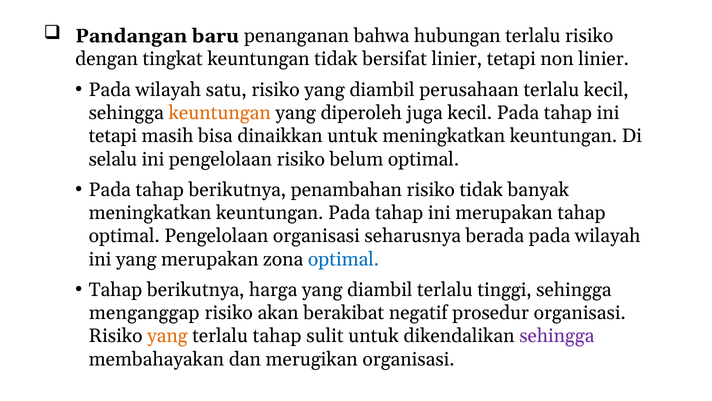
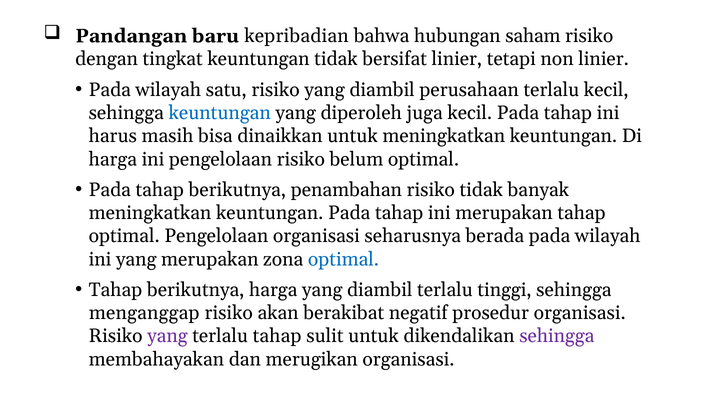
penanganan: penanganan -> kepribadian (296, 36)
hubungan terlalu: terlalu -> saham (533, 36)
keuntungan colour: orange -> blue (220, 113)
tetapi: tetapi -> harus (113, 136)
selalu: selalu -> harga (113, 159)
yang colour: orange -> purple (167, 336)
